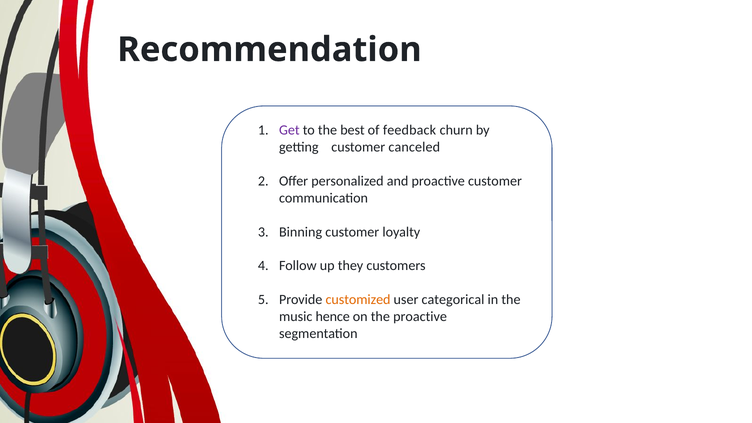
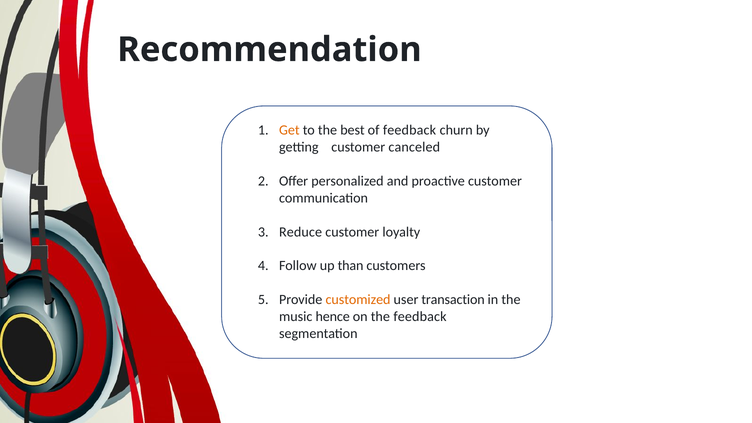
Get colour: purple -> orange (289, 130)
Binning: Binning -> Reduce (301, 232)
they: they -> than (351, 266)
categorical: categorical -> transaction (453, 300)
the proactive: proactive -> feedback (420, 316)
